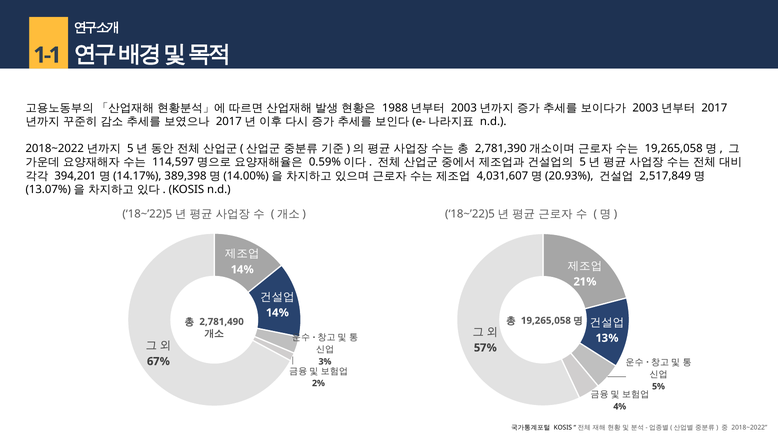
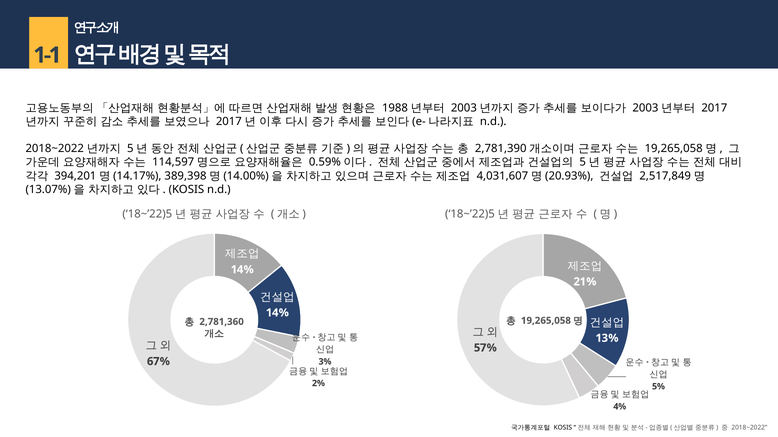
2,781,490: 2,781,490 -> 2,781,360 (222, 322)
